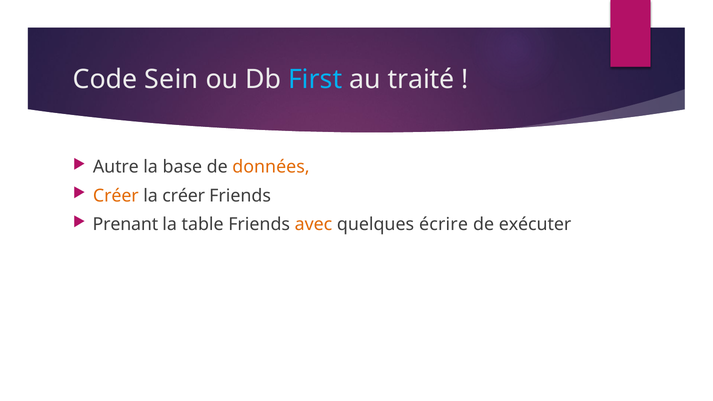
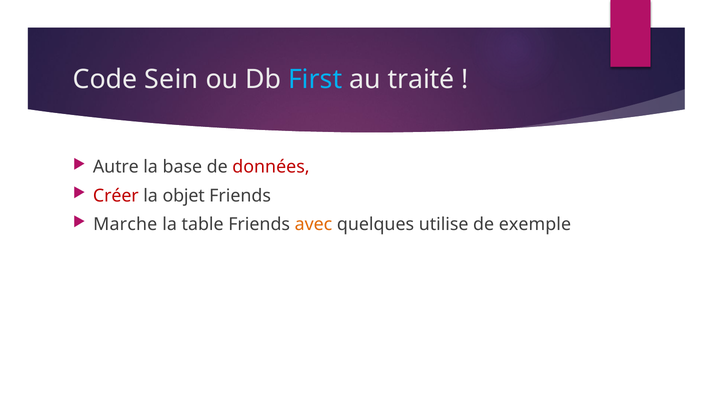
données colour: orange -> red (271, 167)
Créer colour: orange -> red (116, 196)
la créer: créer -> objet (184, 196)
Prenant: Prenant -> Marche (125, 225)
écrire: écrire -> utilise (444, 225)
exécuter: exécuter -> exemple (535, 225)
